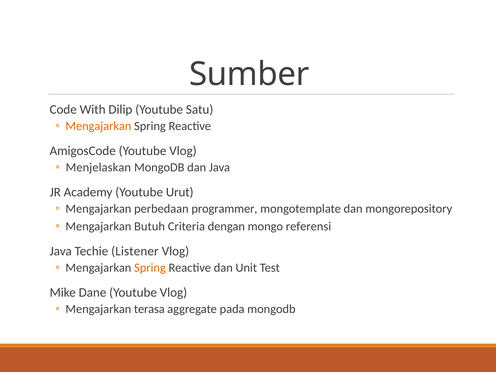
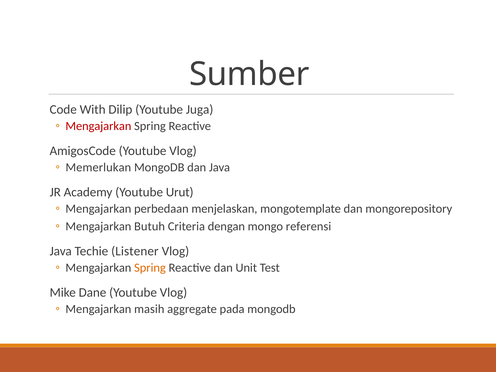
Satu: Satu -> Juga (200, 110)
Mengajarkan colour: orange -> red (98, 126)
Menjelaskan: Menjelaskan -> Memerlukan (98, 167)
programmer: programmer -> menjelaskan (224, 209)
terasa: terasa -> masih (149, 309)
